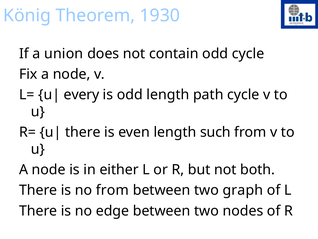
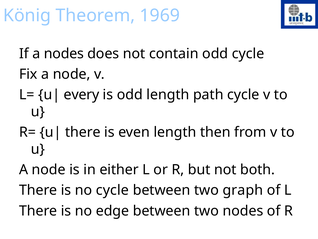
1930: 1930 -> 1969 (160, 16)
a union: union -> nodes (64, 54)
such: such -> then (215, 132)
no from: from -> cycle (112, 190)
